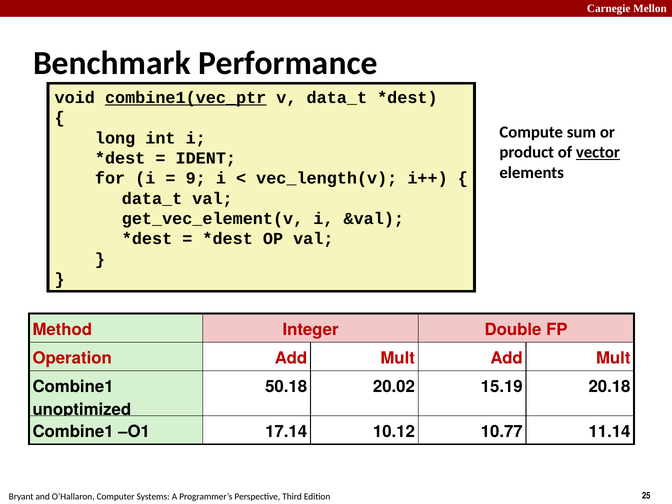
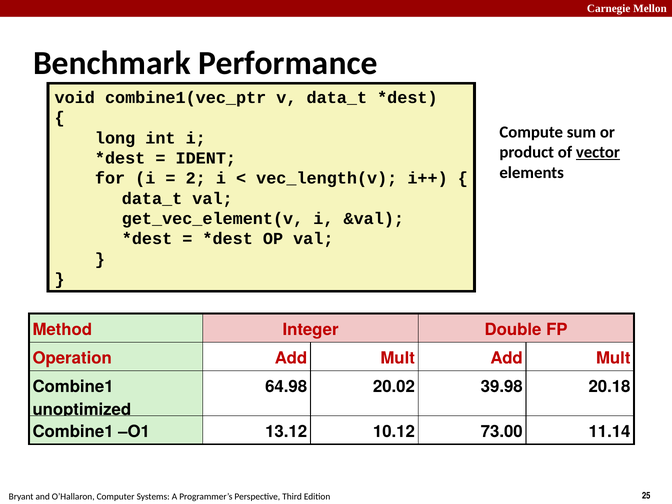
combine1(vec_ptr underline: present -> none (186, 98)
9: 9 -> 2 (196, 178)
50.18: 50.18 -> 64.98 (286, 387)
15.19: 15.19 -> 39.98 (502, 387)
17.14: 17.14 -> 13.12 (286, 432)
10.77: 10.77 -> 73.00 (502, 432)
